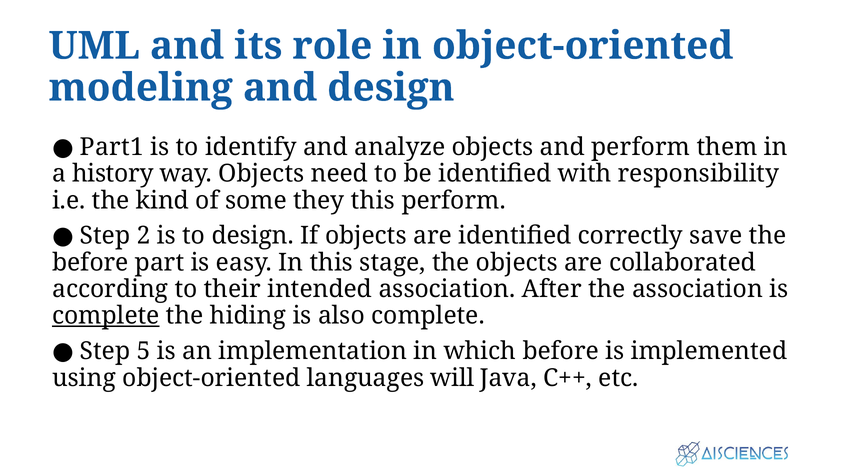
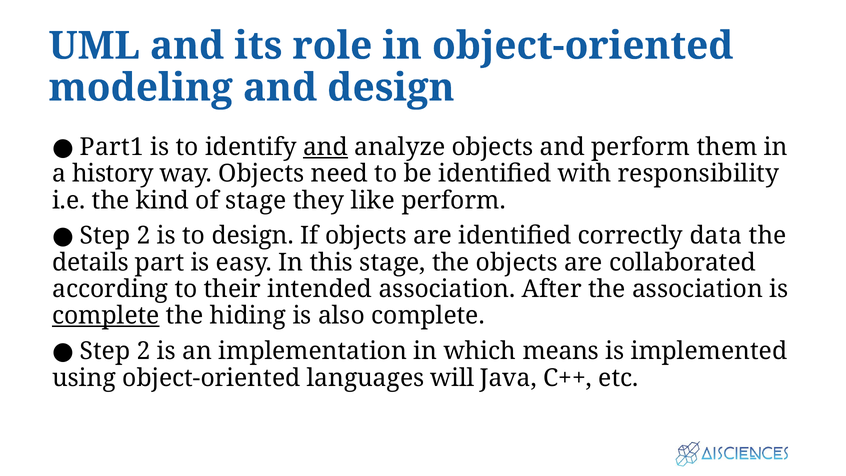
and underline: none -> present (326, 147)
of some: some -> stage (256, 200)
they this: this -> like (373, 200)
save: save -> data (716, 236)
before: before -> details (90, 262)
5: 5 -> 2 (144, 351)
which before: before -> means (561, 351)
